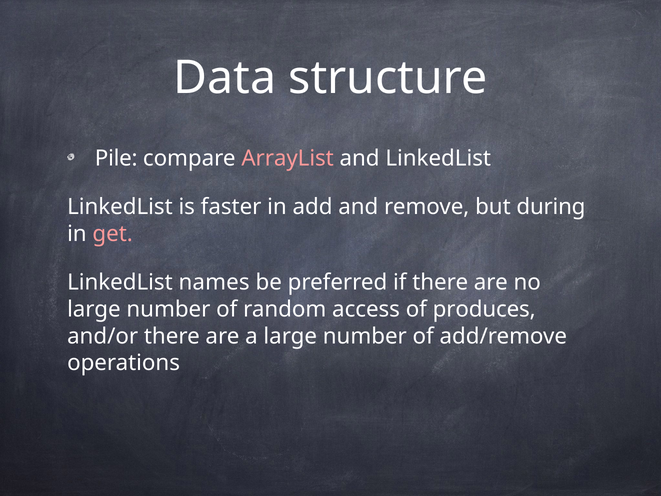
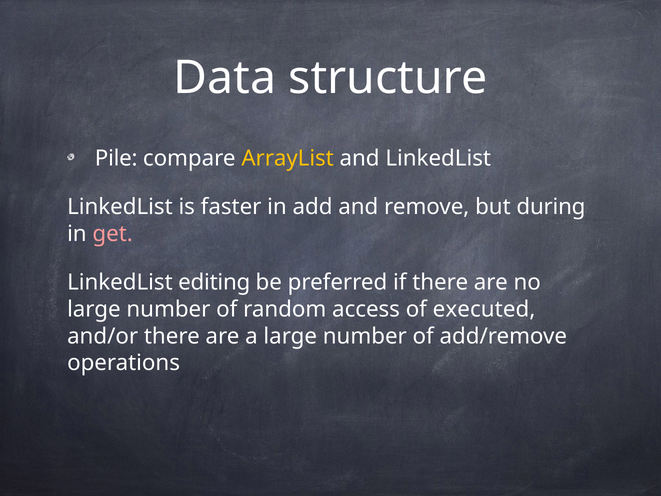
ArrayList colour: pink -> yellow (288, 158)
names: names -> editing (214, 282)
produces: produces -> executed (484, 309)
